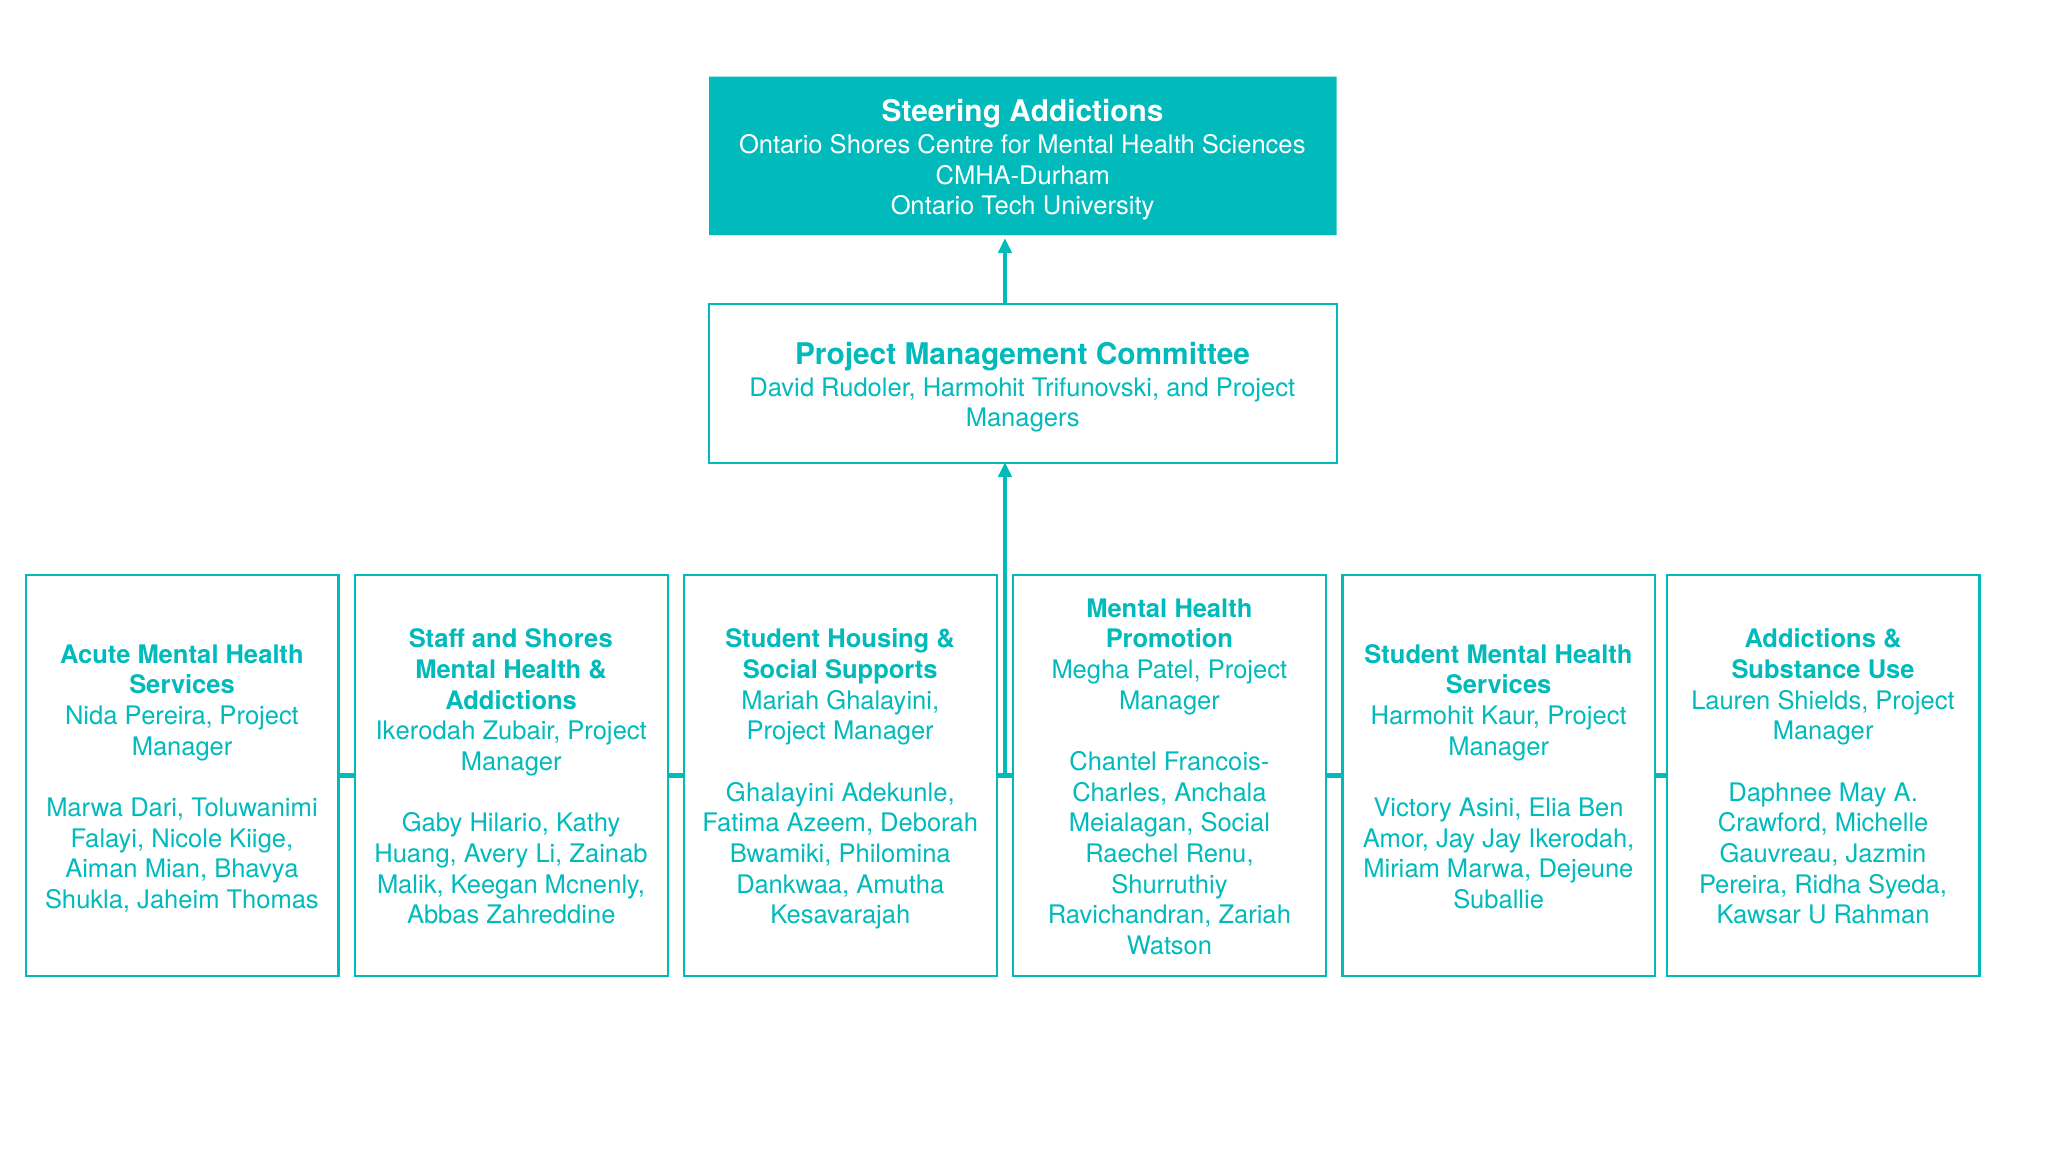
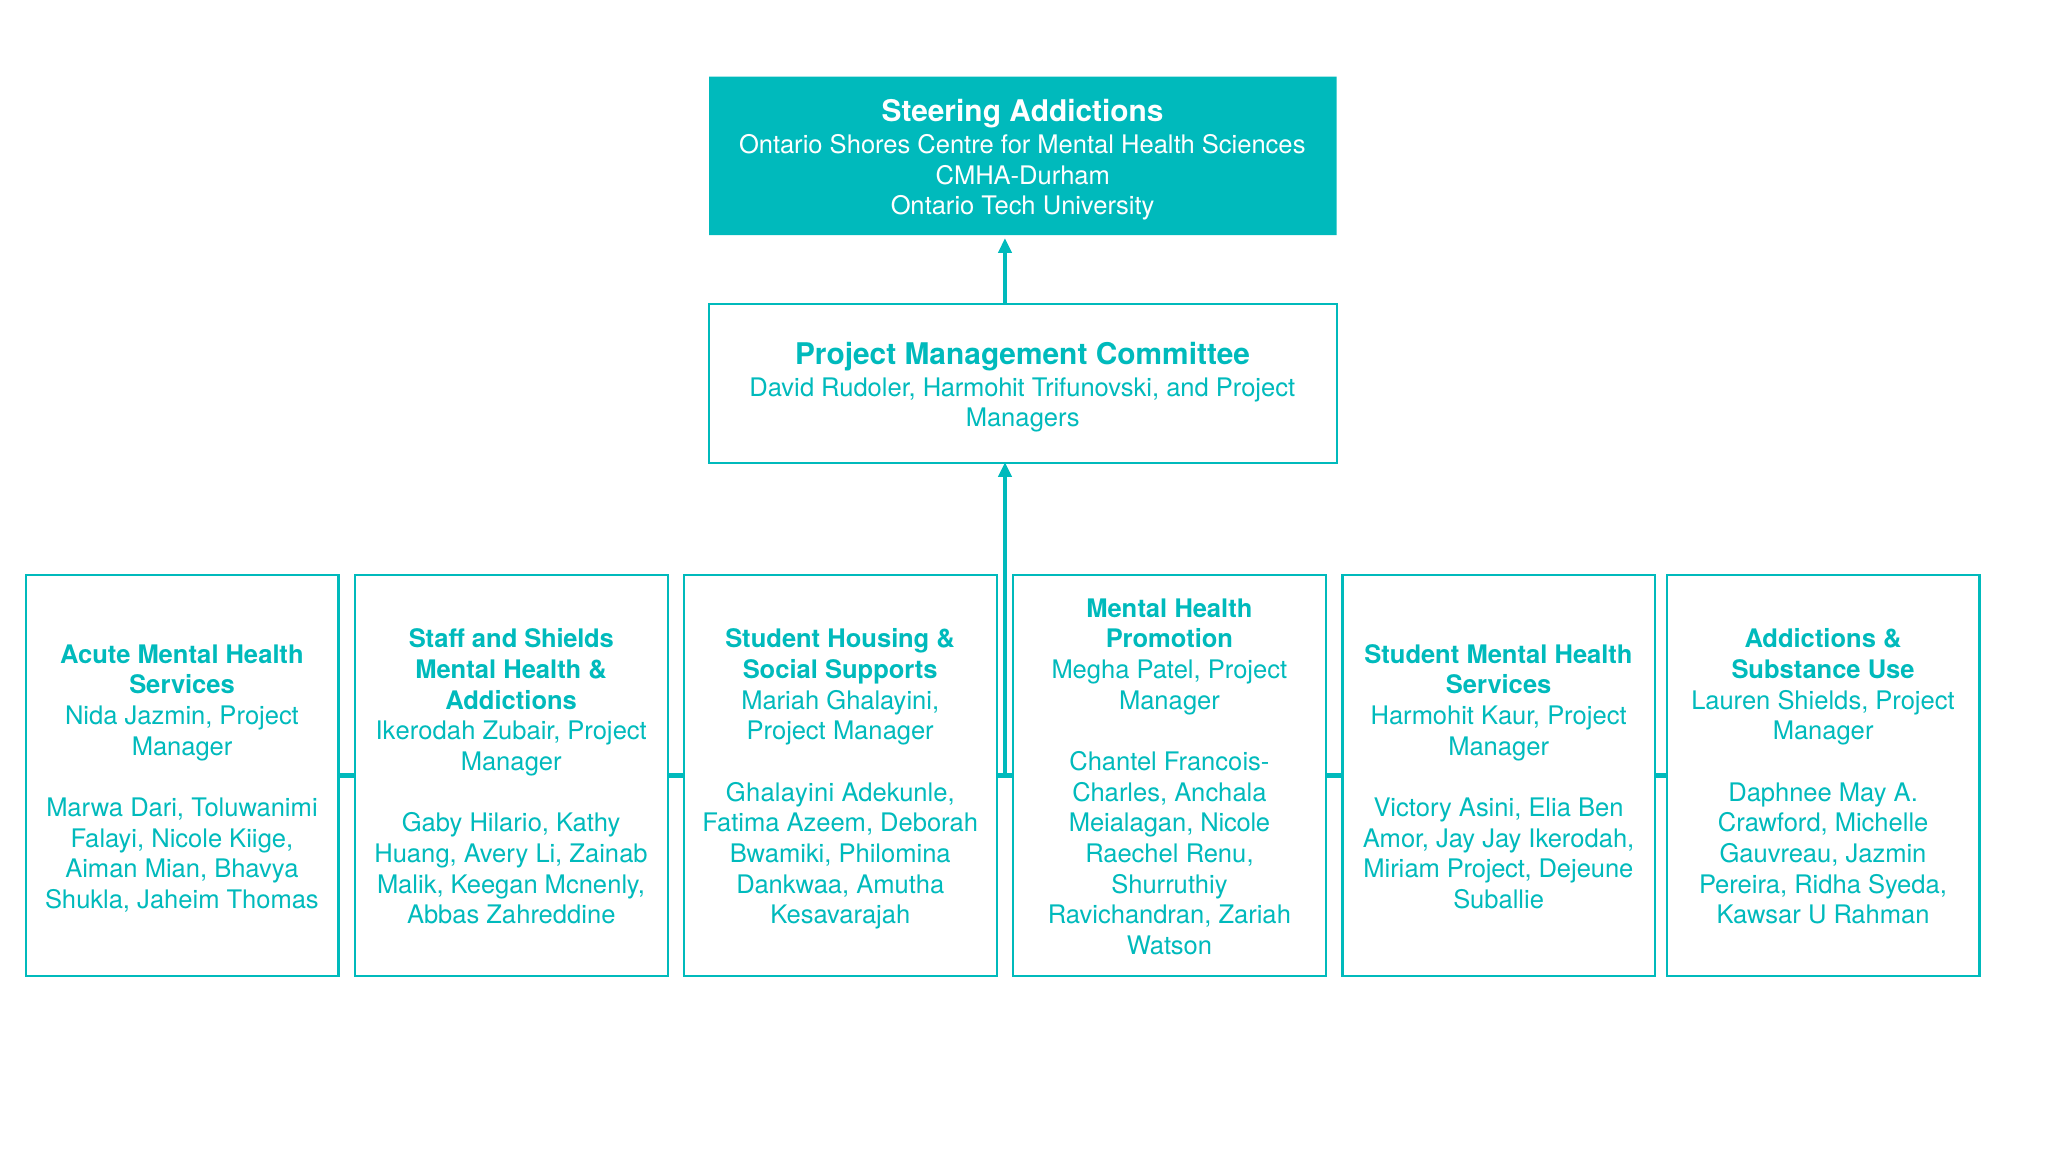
and Shores: Shores -> Shields (569, 639)
Nida Pereira: Pereira -> Jazmin (169, 716)
Meialagan Social: Social -> Nicole (1235, 823)
Miriam Marwa: Marwa -> Project (1489, 869)
